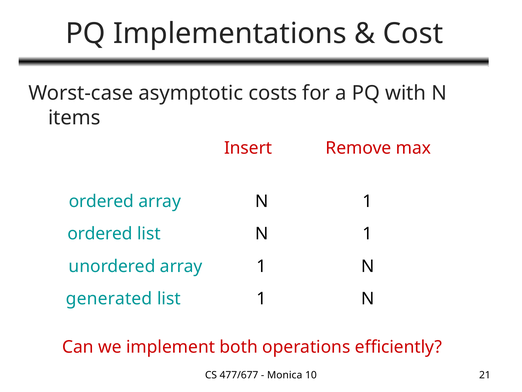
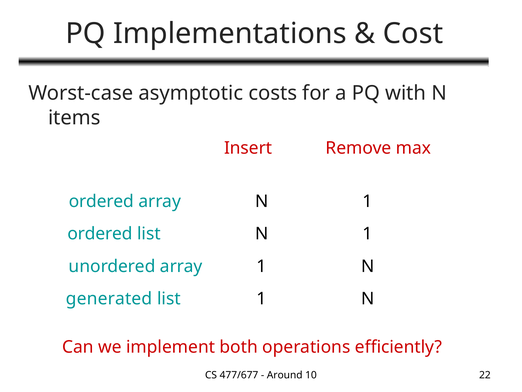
Monica: Monica -> Around (285, 375)
21: 21 -> 22 (485, 375)
